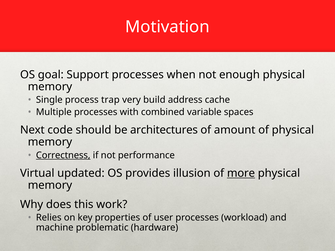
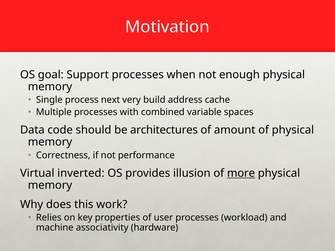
trap: trap -> next (110, 100)
Next: Next -> Data (32, 130)
Correctness underline: present -> none (63, 155)
updated: updated -> inverted (81, 173)
problematic: problematic -> associativity (102, 228)
